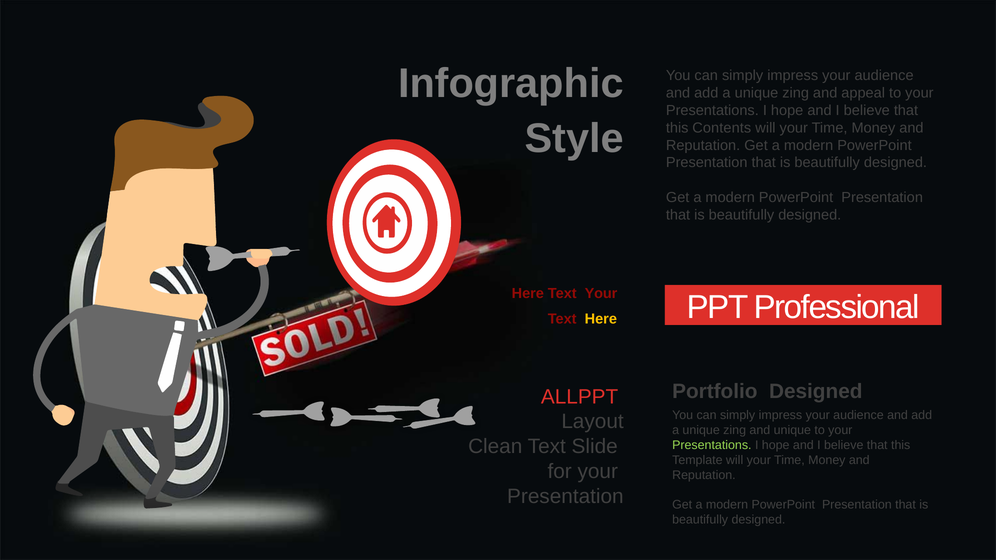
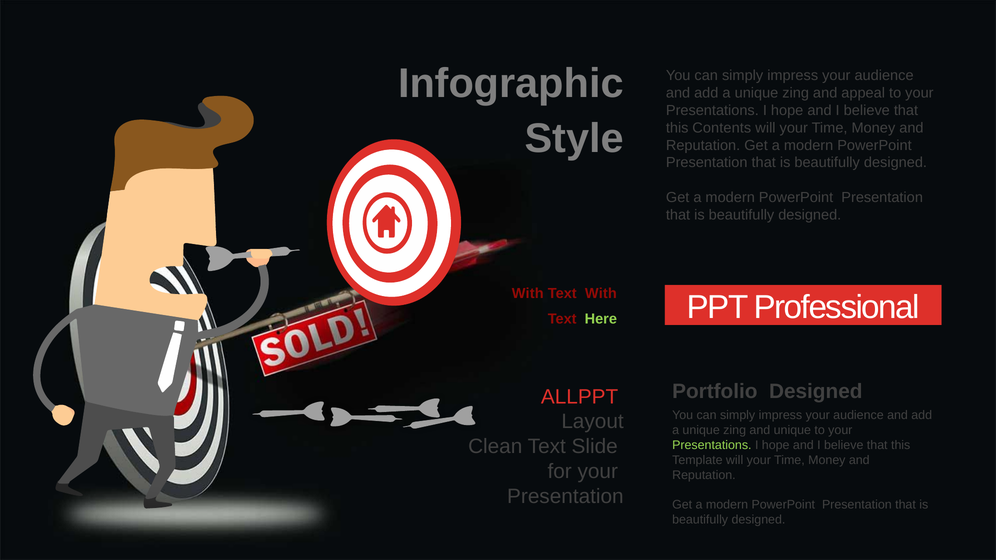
Here: Here -> With (528, 293)
Text Your: Your -> With (601, 293)
Here colour: yellow -> light green (601, 319)
